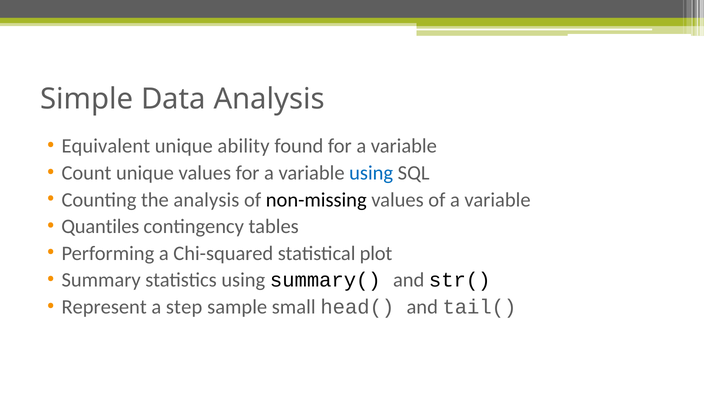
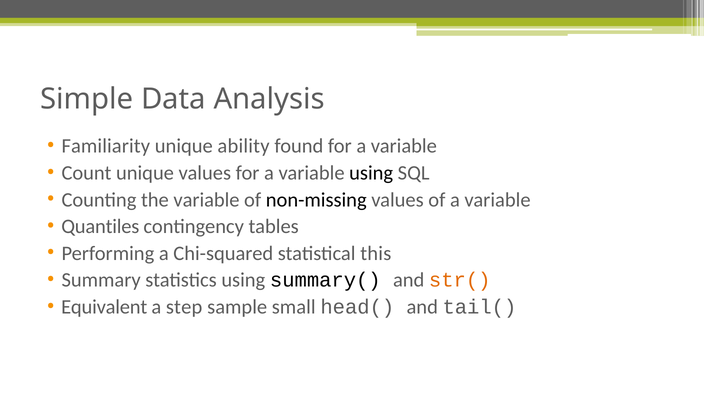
Equivalent: Equivalent -> Familiarity (106, 146)
using colour: blue -> black (371, 173)
the analysis: analysis -> variable (206, 200)
plot: plot -> this (376, 253)
str( colour: black -> orange (460, 280)
Represent: Represent -> Equivalent (104, 307)
